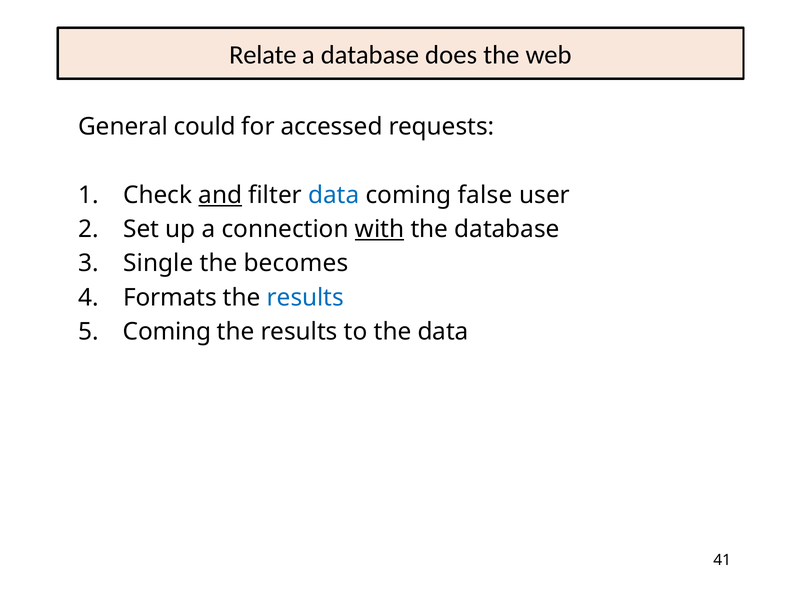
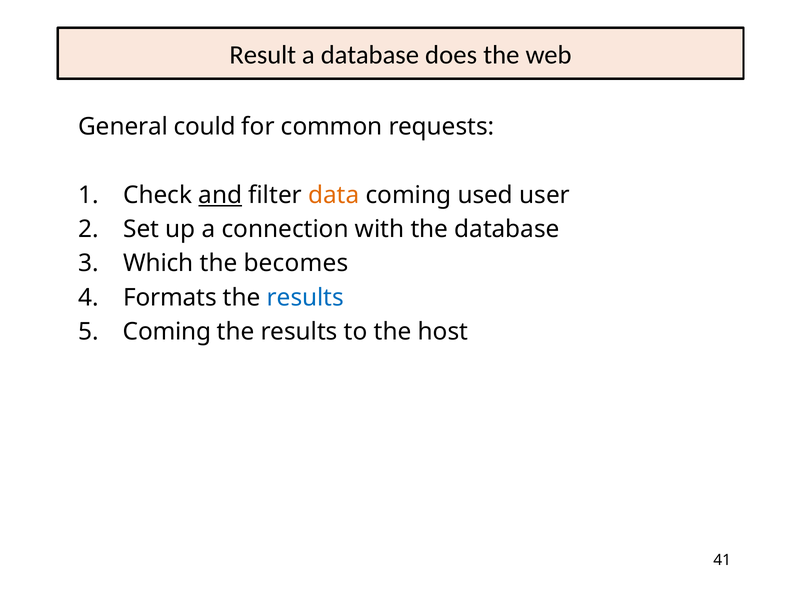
Relate: Relate -> Result (263, 55)
accessed: accessed -> common (332, 127)
data colour: blue -> orange (334, 195)
false: false -> used (485, 195)
with underline: present -> none (380, 229)
Single: Single -> Which (158, 264)
the data: data -> host (443, 332)
